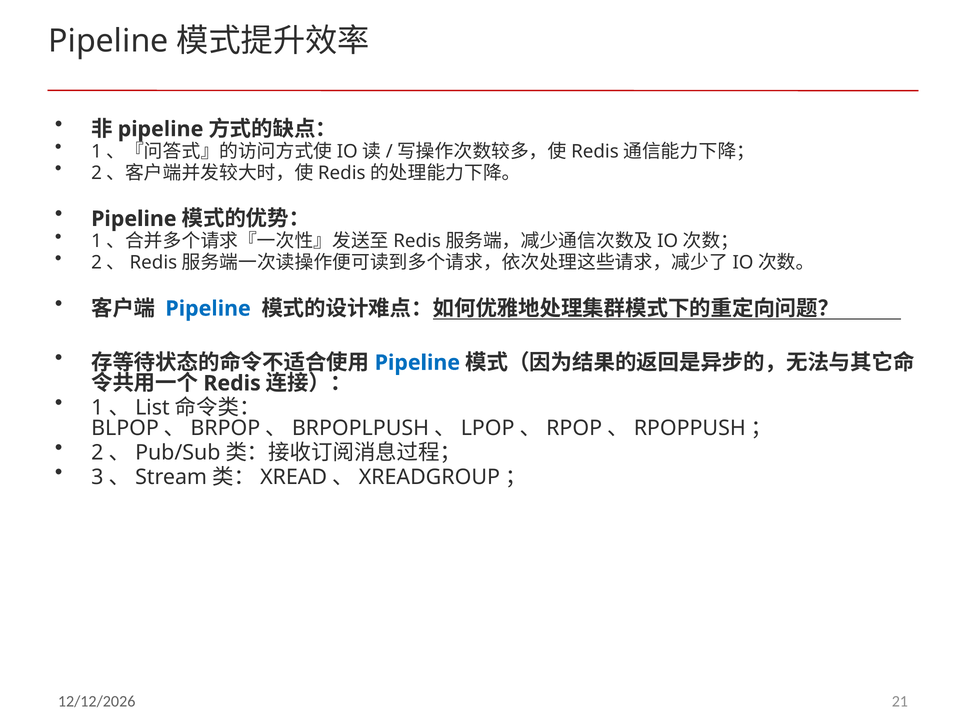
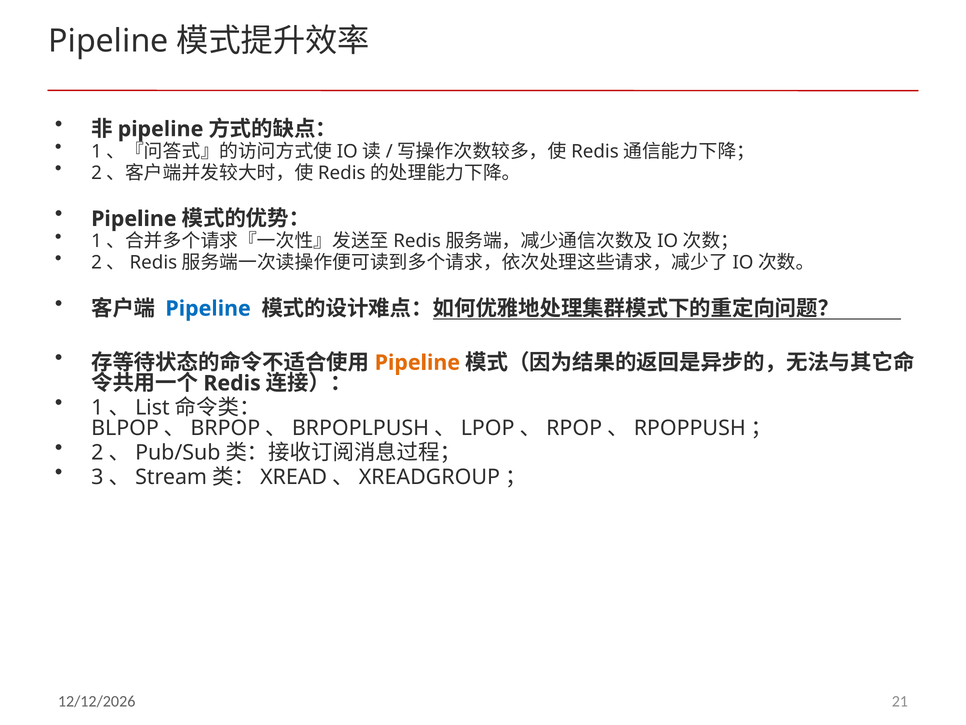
Pipeline colour: blue -> orange (417, 362)
